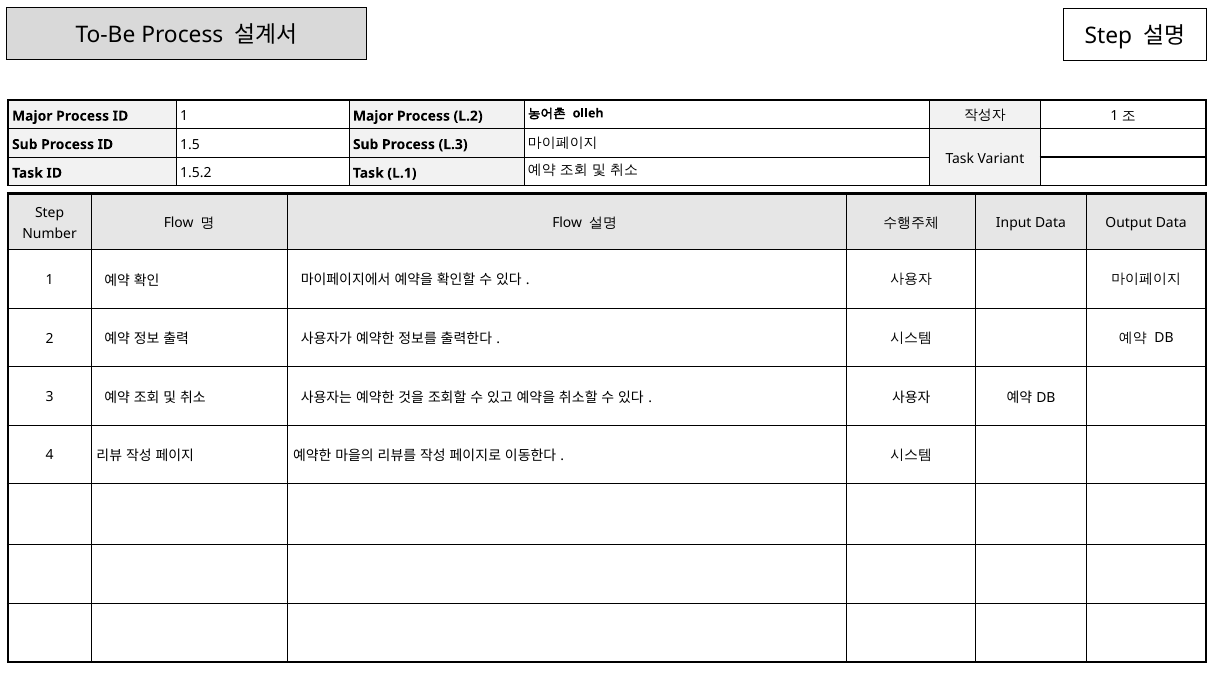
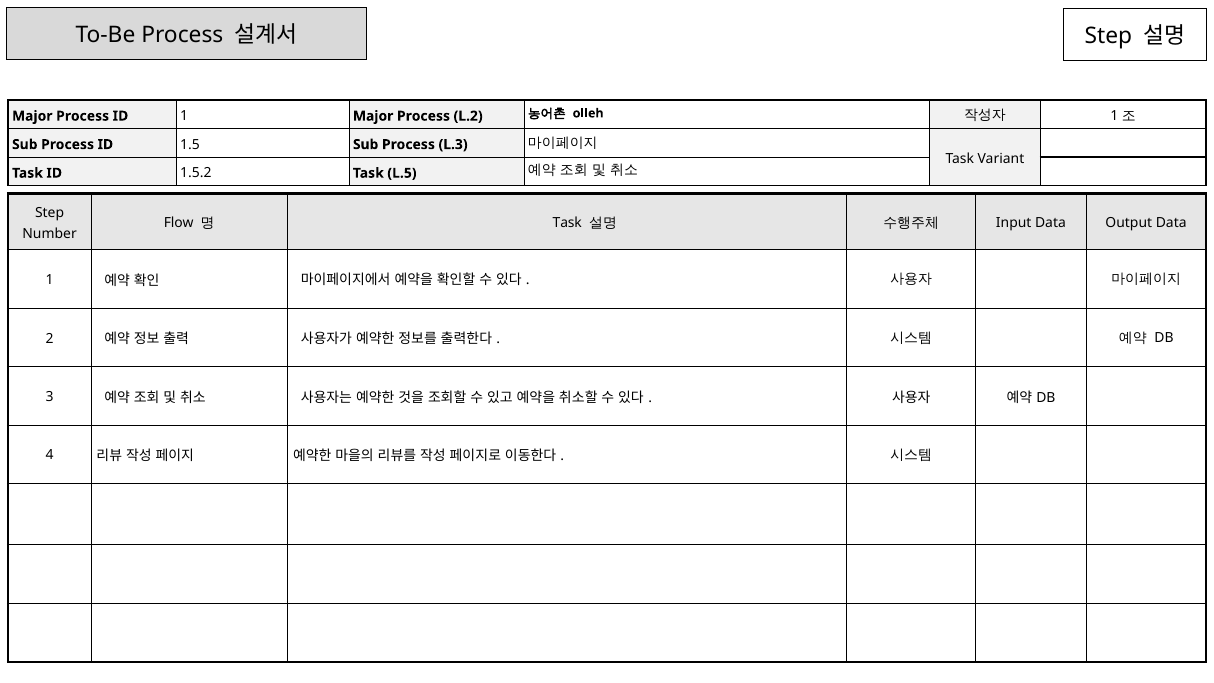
L.1: L.1 -> L.5 (402, 173)
Flow: Flow -> Task (567, 223)
